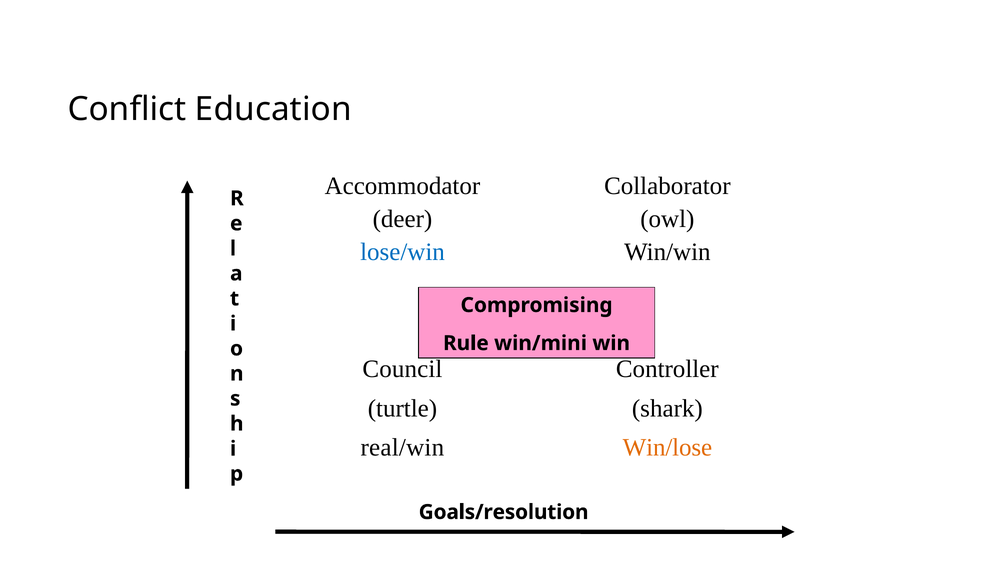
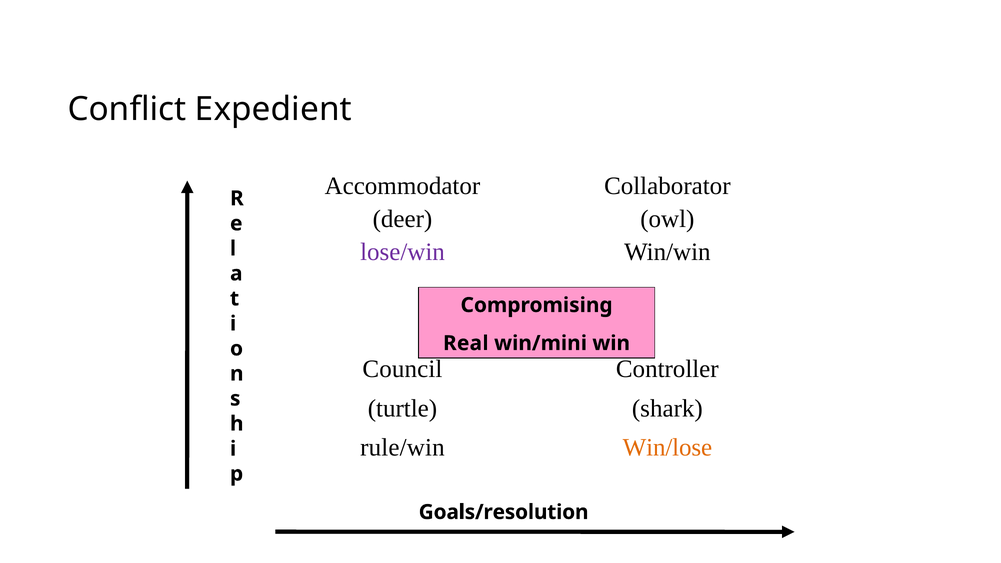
Education: Education -> Expedient (273, 109)
lose/win colour: blue -> purple (402, 252)
Rule: Rule -> Real (466, 343)
real/win: real/win -> rule/win (402, 447)
